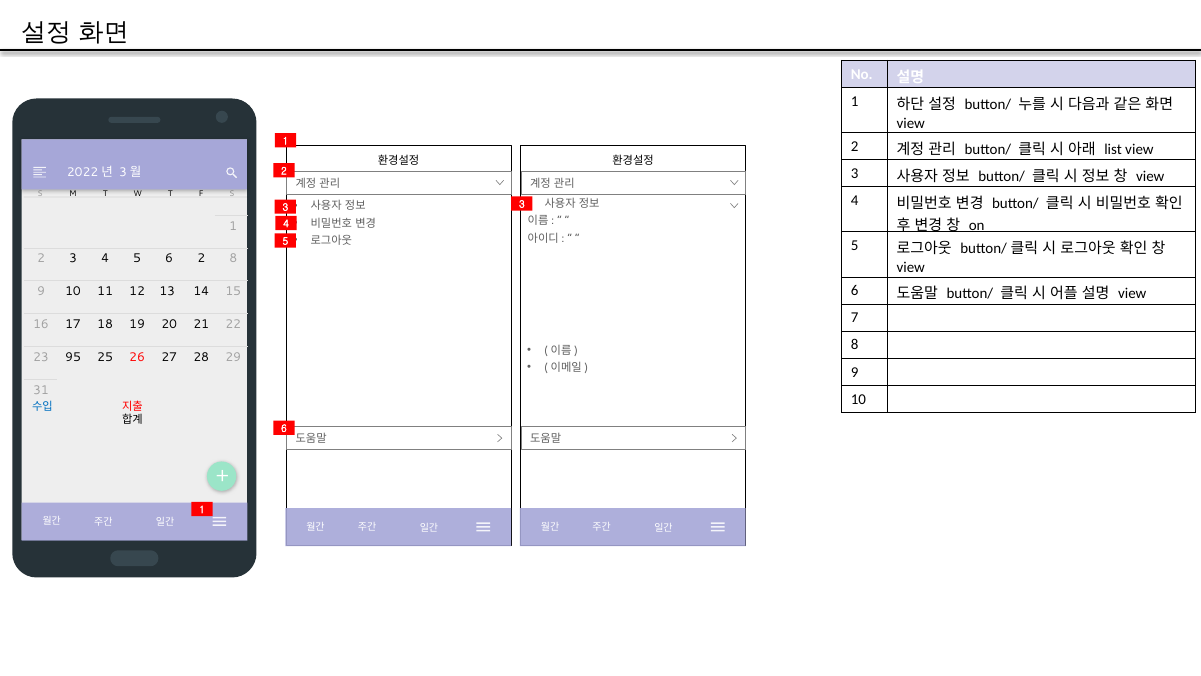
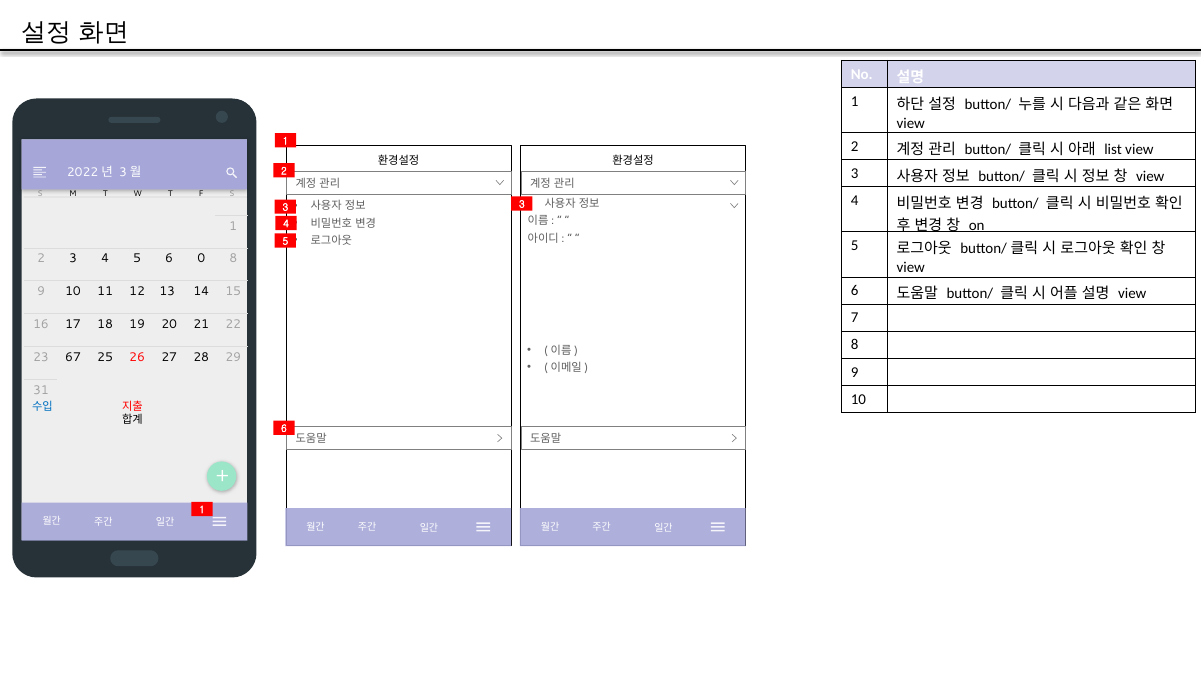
6 2: 2 -> 0 (201, 259)
95: 95 -> 67 (73, 357)
